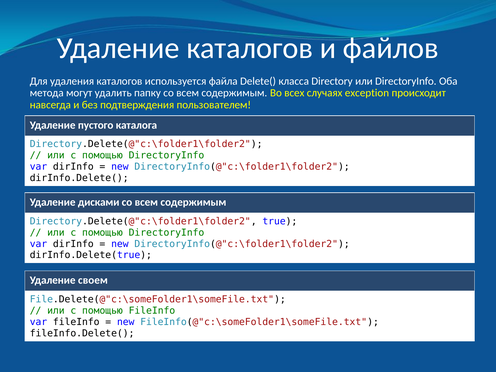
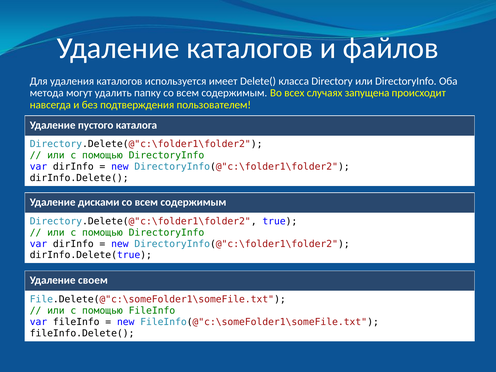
файла: файла -> имеет (223, 81)
exception: exception -> запущена (367, 93)
